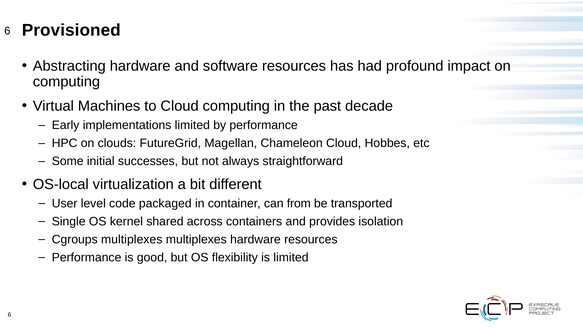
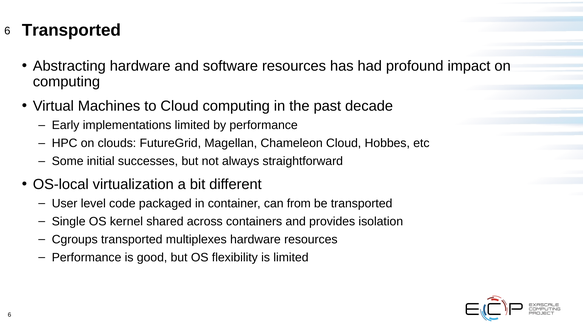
Provisioned: Provisioned -> Transported (71, 30)
Cgroups multiplexes: multiplexes -> transported (132, 239)
